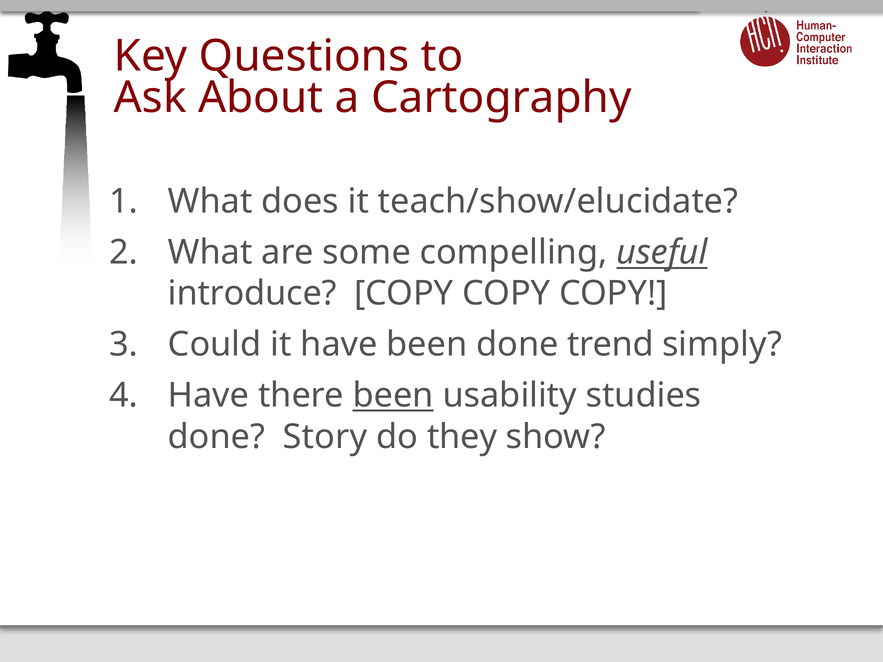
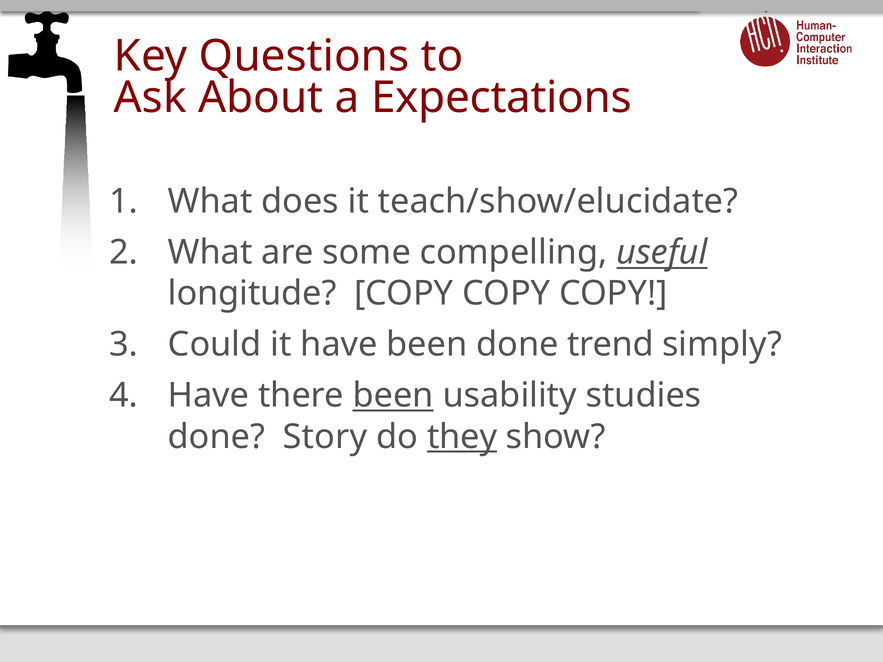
Cartography: Cartography -> Expectations (502, 98)
introduce: introduce -> longitude (252, 294)
they underline: none -> present (462, 437)
